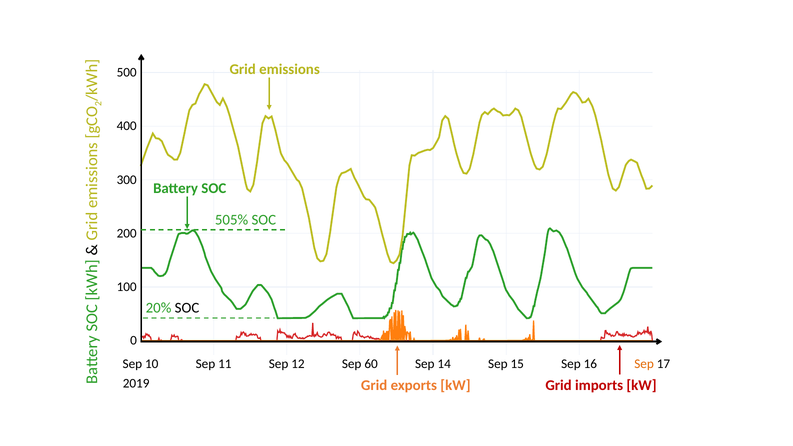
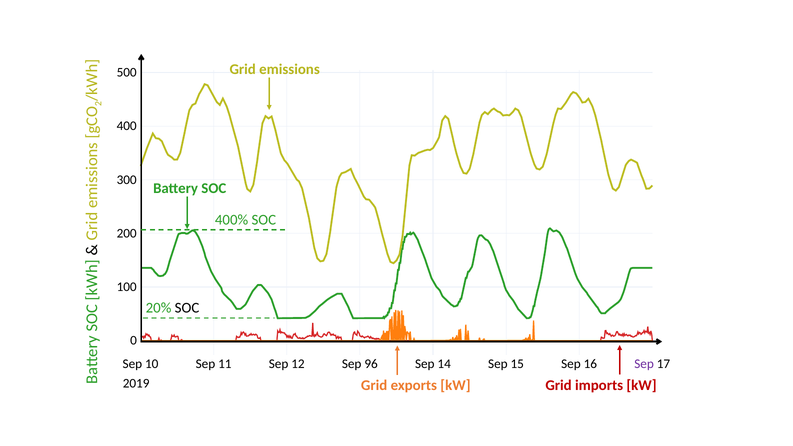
505%: 505% -> 400% (232, 220)
60: 60 -> 96 (371, 364)
Sep colour: orange -> purple (644, 364)
